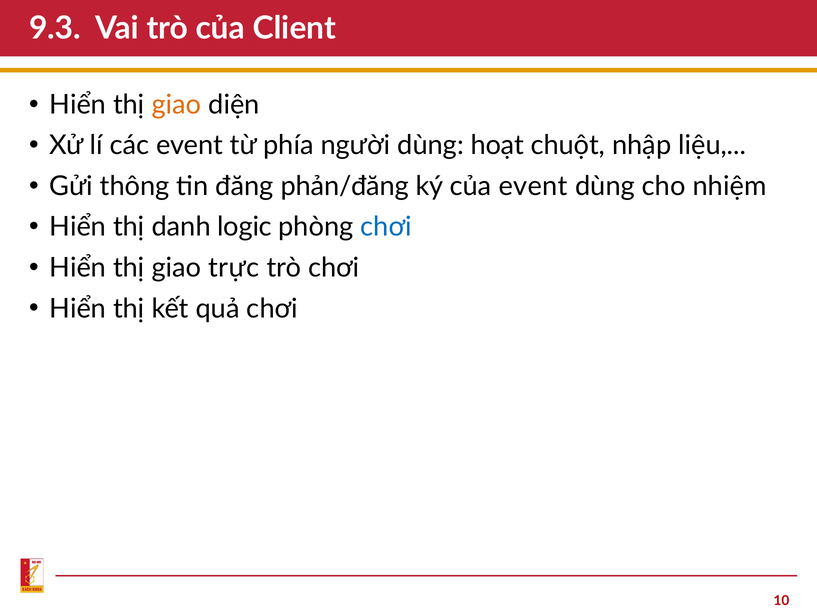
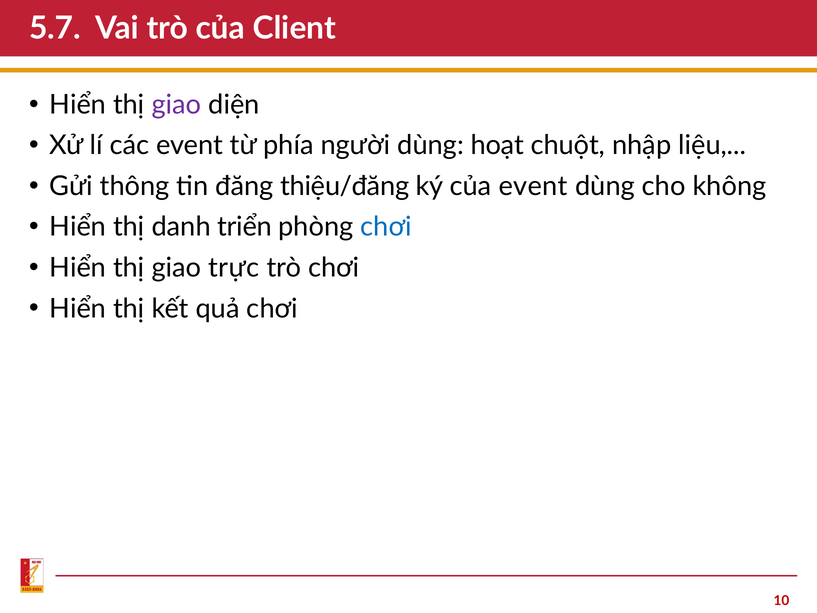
9.3: 9.3 -> 5.7 (55, 28)
giao colour: orange -> purple (176, 105)
phản/đăng: phản/đăng -> thiệu/đăng (345, 186)
nhiệm: nhiệm -> không (730, 186)
logic: logic -> triển (245, 227)
